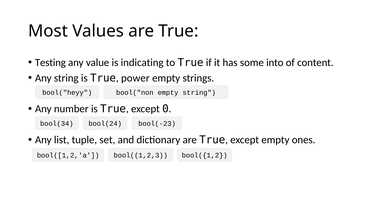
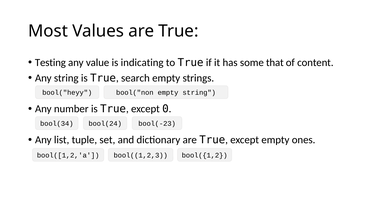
into: into -> that (275, 62)
power: power -> search (135, 78)
